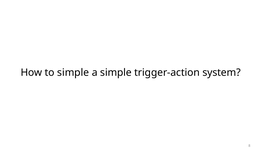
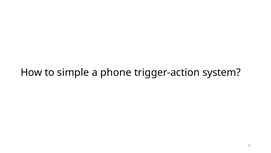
a simple: simple -> phone (116, 72)
